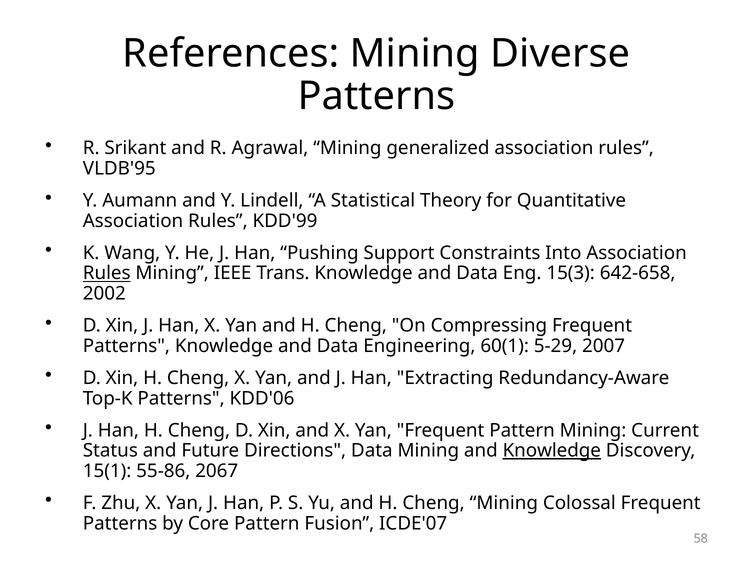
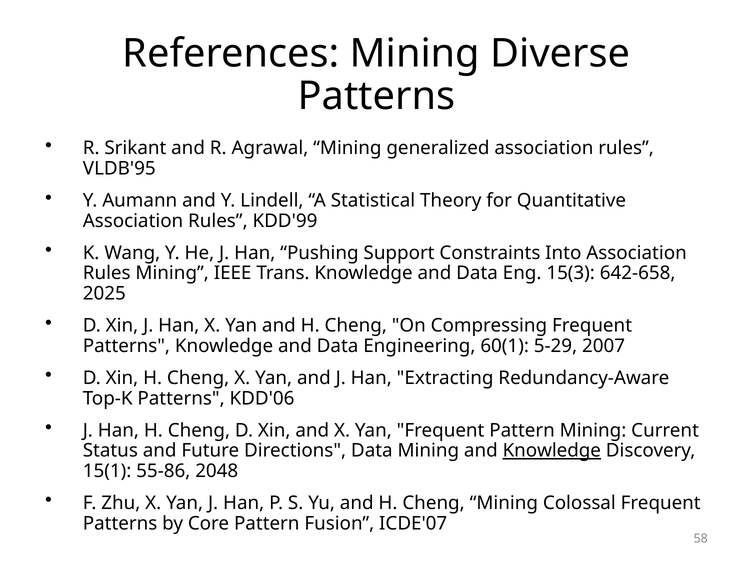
Rules underline: present -> none (107, 273)
2002: 2002 -> 2025 (104, 293)
2067: 2067 -> 2048 (217, 471)
